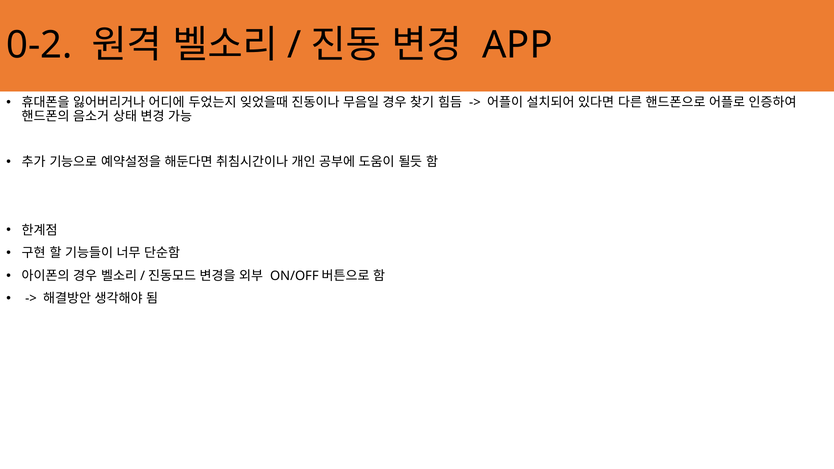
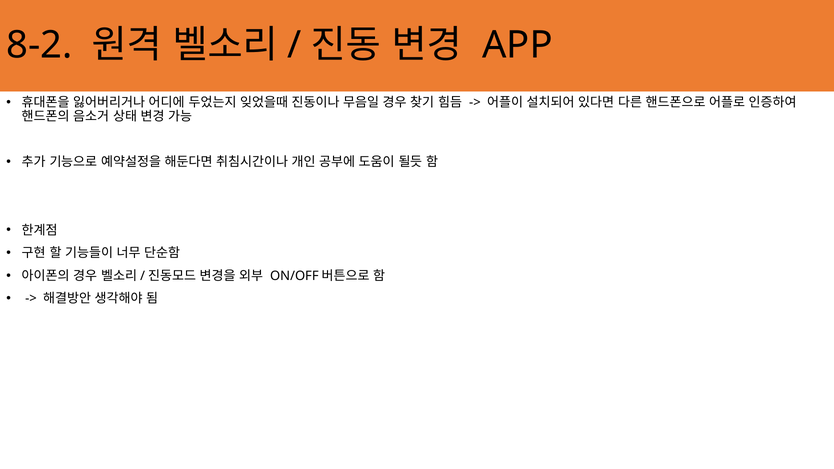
0-2: 0-2 -> 8-2 (39, 45)
